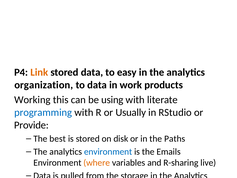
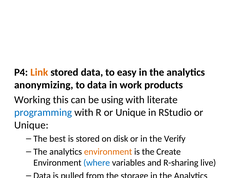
organization: organization -> anonymizing (44, 85)
R or Usually: Usually -> Unique (131, 112)
Provide: Provide -> Unique (31, 125)
Paths: Paths -> Verify (175, 139)
environment colour: blue -> orange (108, 151)
Emails: Emails -> Create (169, 151)
where colour: orange -> blue (97, 163)
